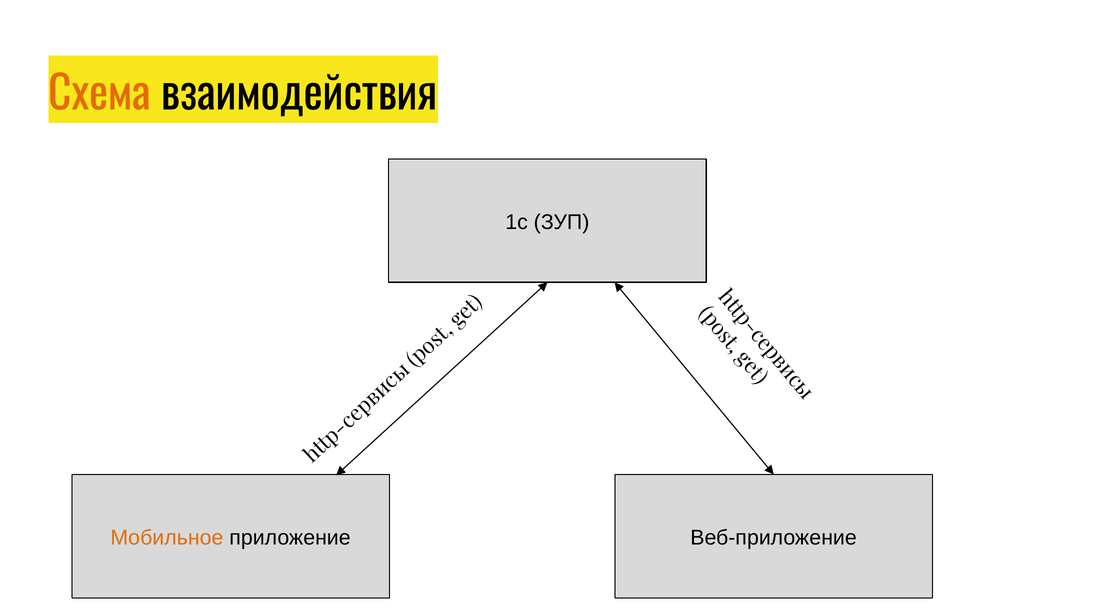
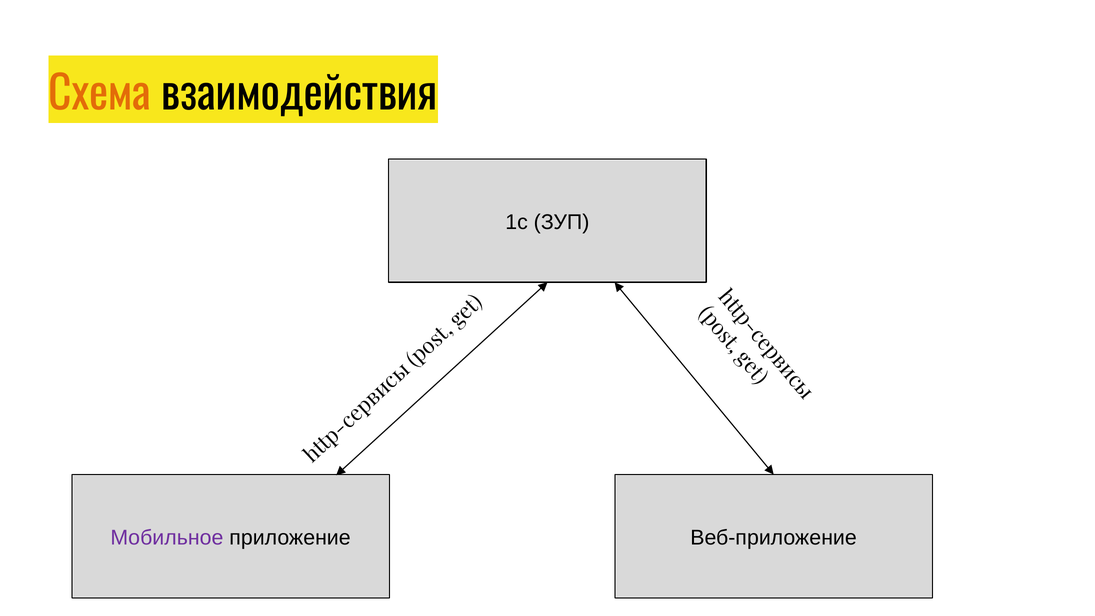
Мобильное colour: orange -> purple (167, 538)
